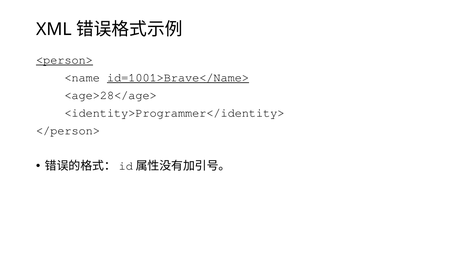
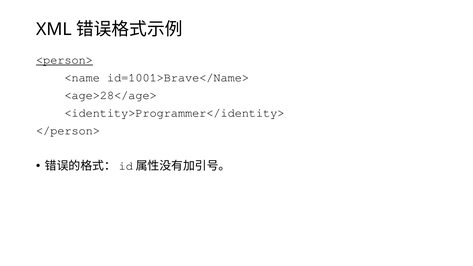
id=1001>Brave</Name> underline: present -> none (178, 78)
